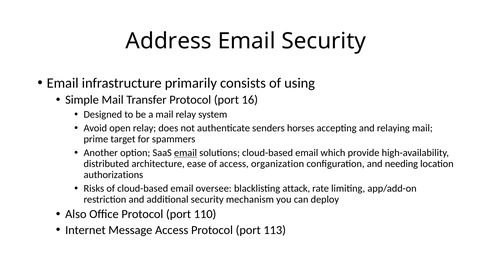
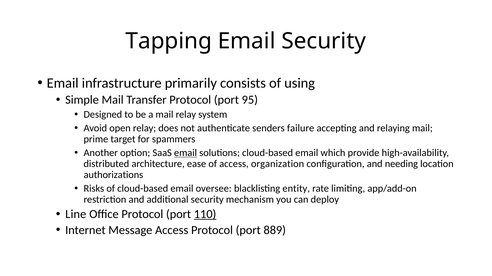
Address: Address -> Tapping (169, 41)
16: 16 -> 95 (250, 100)
horses: horses -> failure (301, 129)
attack: attack -> entity (296, 189)
Also: Also -> Line (76, 215)
110 underline: none -> present (205, 215)
113: 113 -> 889 (275, 231)
